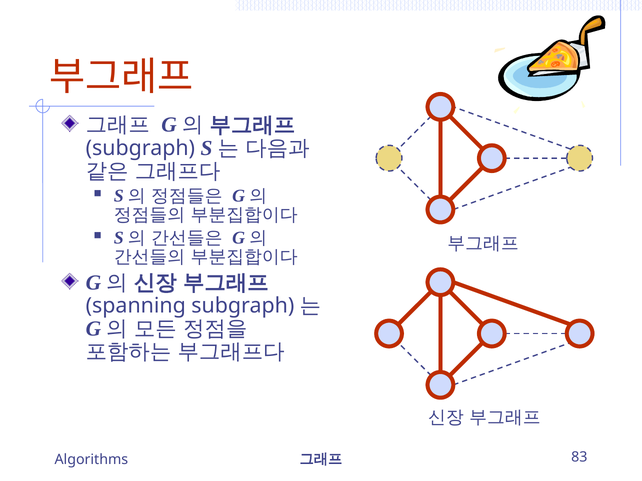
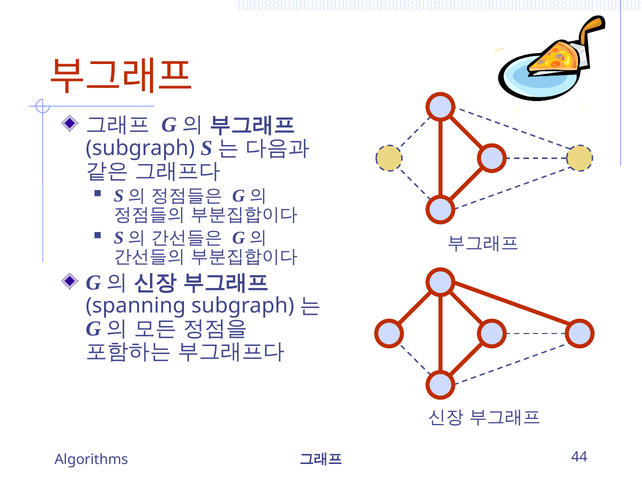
83: 83 -> 44 (579, 458)
